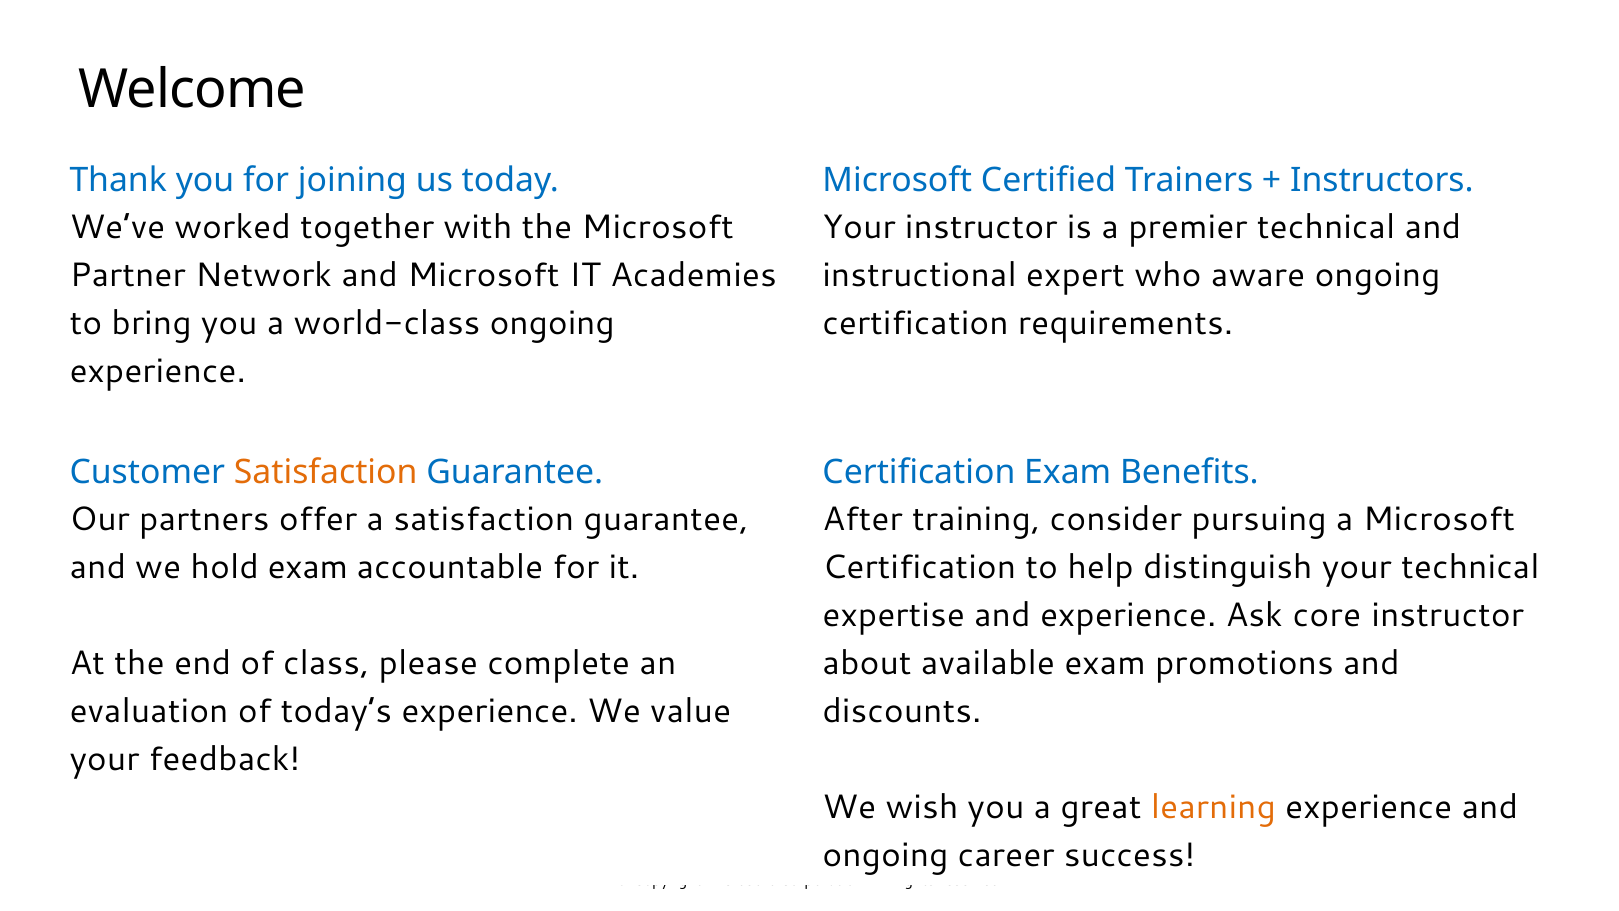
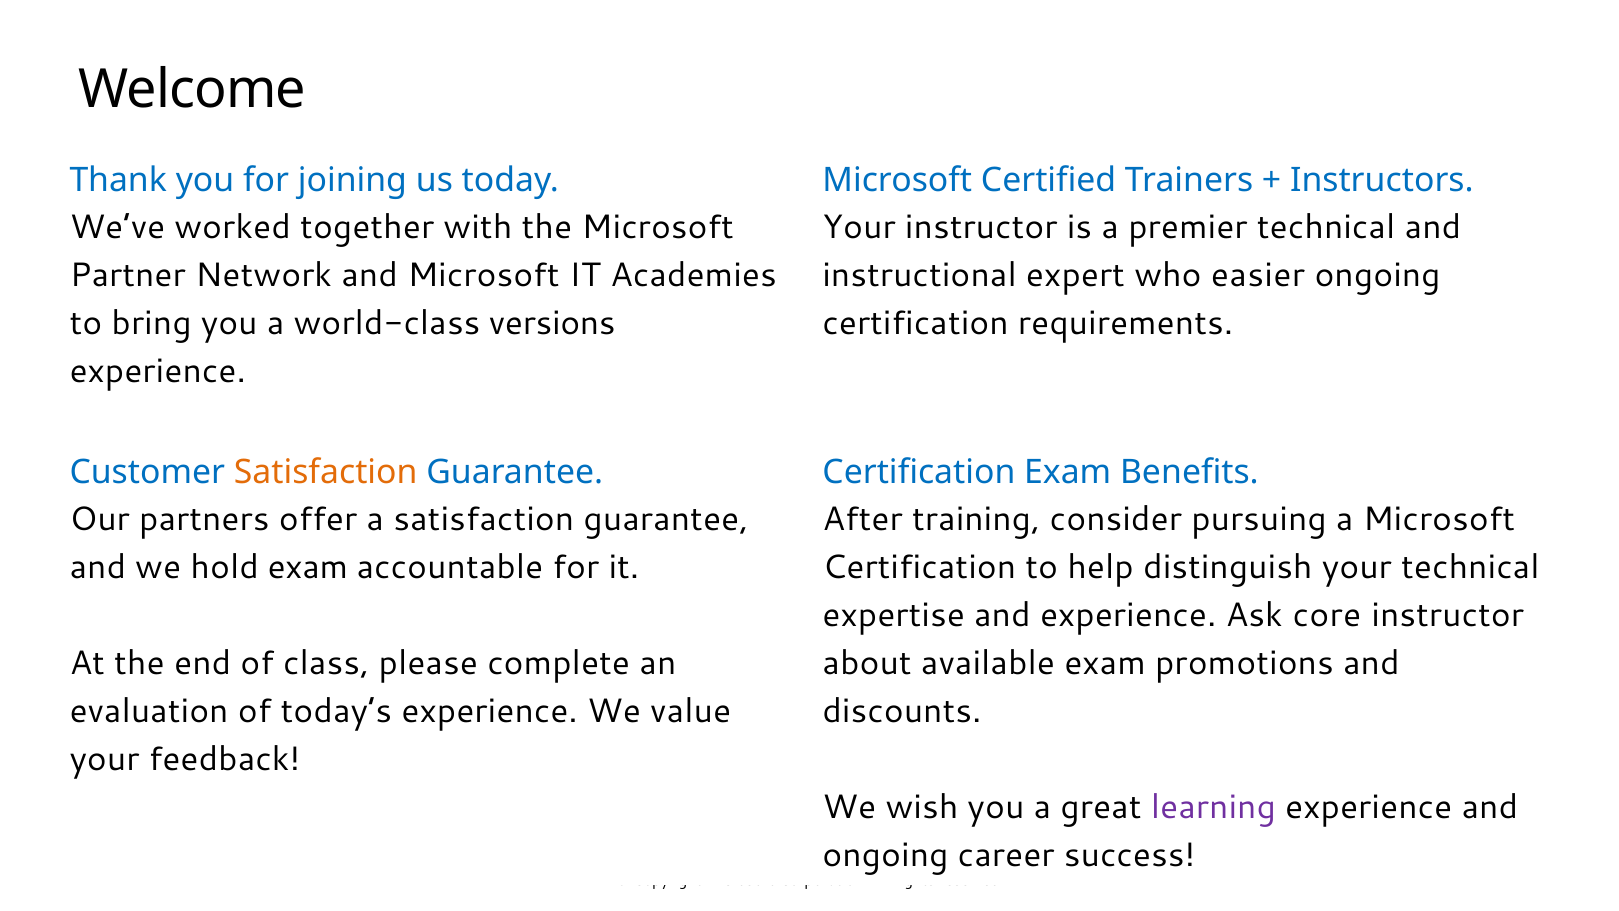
aware: aware -> easier (1258, 275)
world-class ongoing: ongoing -> versions (552, 323)
learning colour: orange -> purple (1213, 807)
